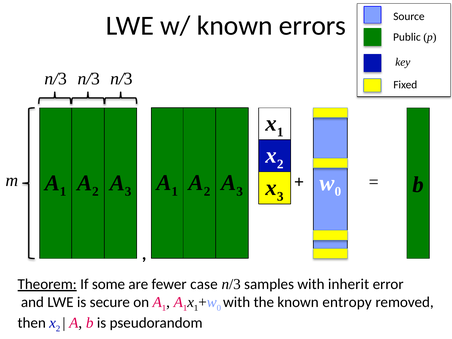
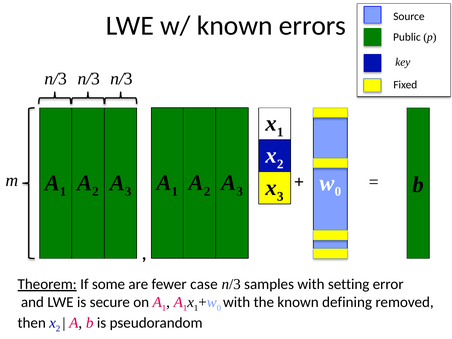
inherit: inherit -> setting (349, 284)
entropy: entropy -> defining (347, 302)
